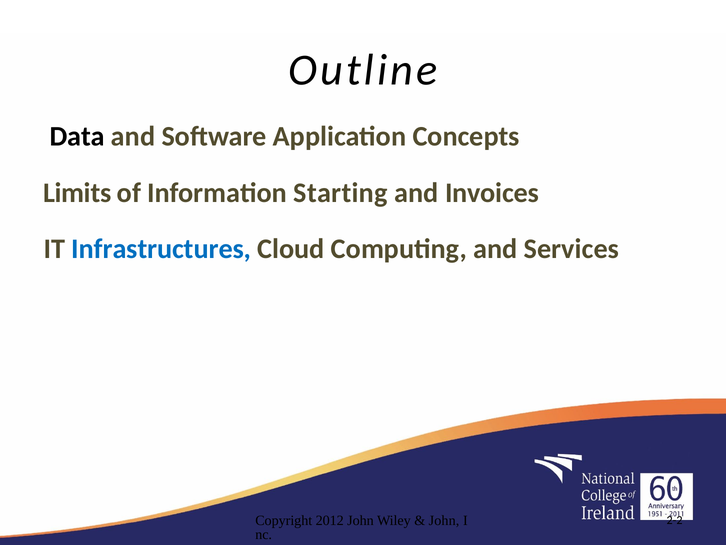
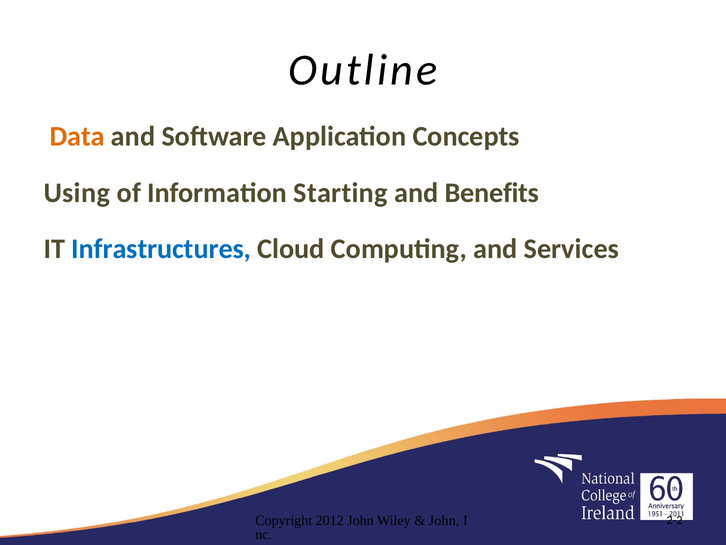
Data colour: black -> orange (77, 136)
Limits: Limits -> Using (77, 193)
Invoices: Invoices -> Benefits (492, 193)
